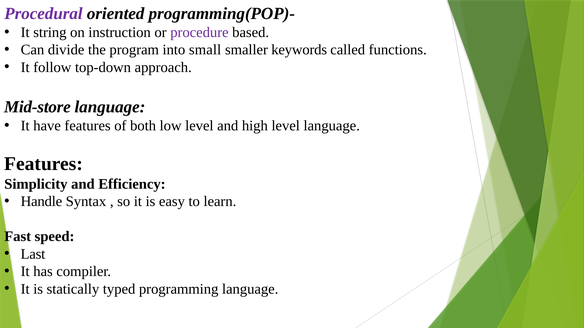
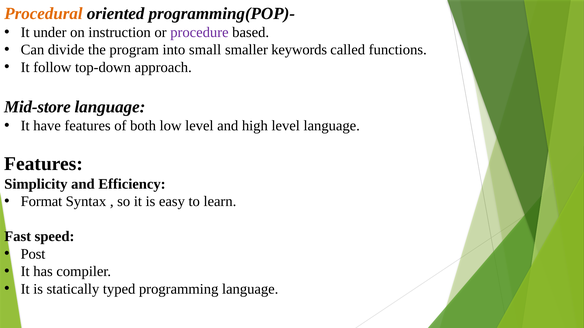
Procedural colour: purple -> orange (43, 14)
string: string -> under (50, 32)
Handle: Handle -> Format (41, 202)
Last: Last -> Post (33, 254)
